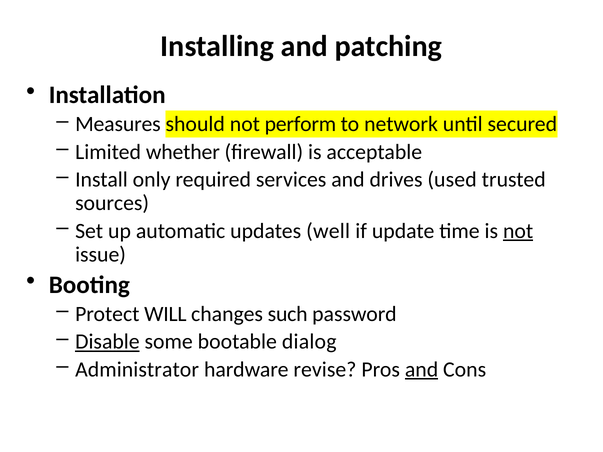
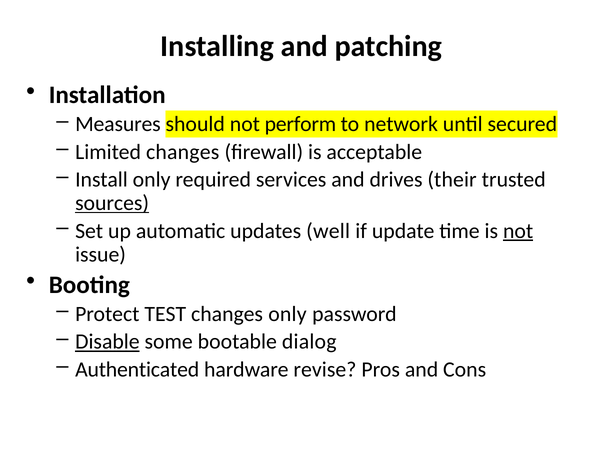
Limited whether: whether -> changes (183, 152)
used: used -> their (452, 180)
sources underline: none -> present (112, 203)
WILL: WILL -> TEST (165, 314)
changes such: such -> only (287, 314)
Administrator: Administrator -> Authenticated (137, 370)
and underline: present -> none (422, 370)
